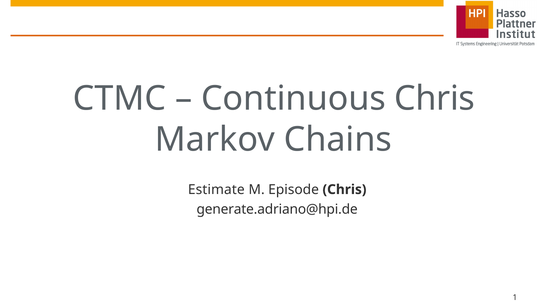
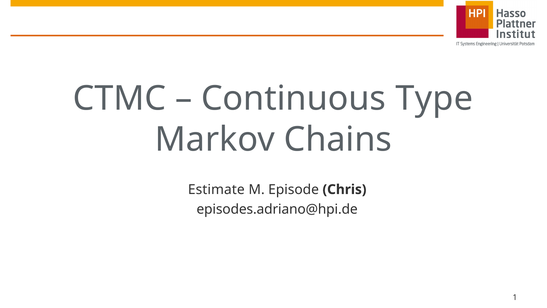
Continuous Chris: Chris -> Type (434, 98)
generate.adriano@hpi.de: generate.adriano@hpi.de -> episodes.adriano@hpi.de (277, 209)
